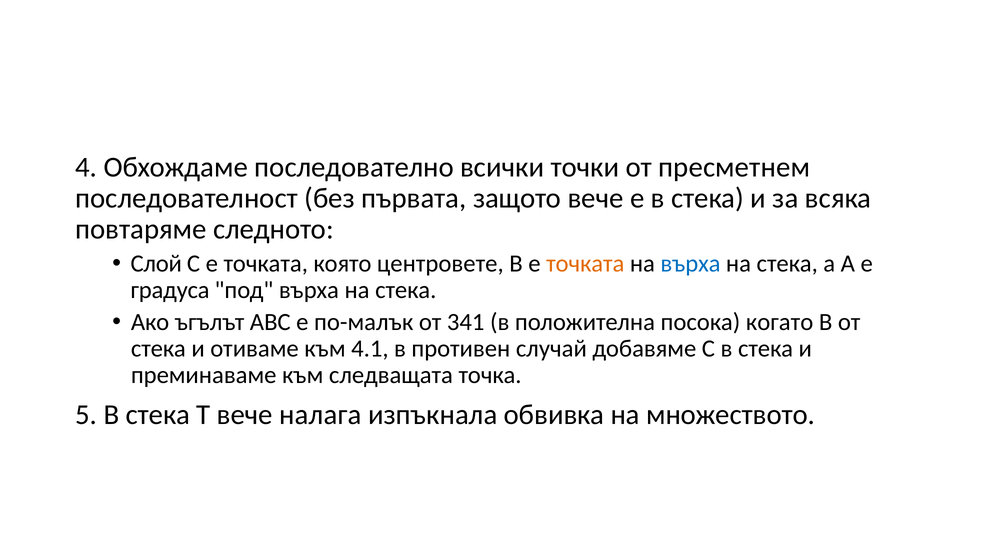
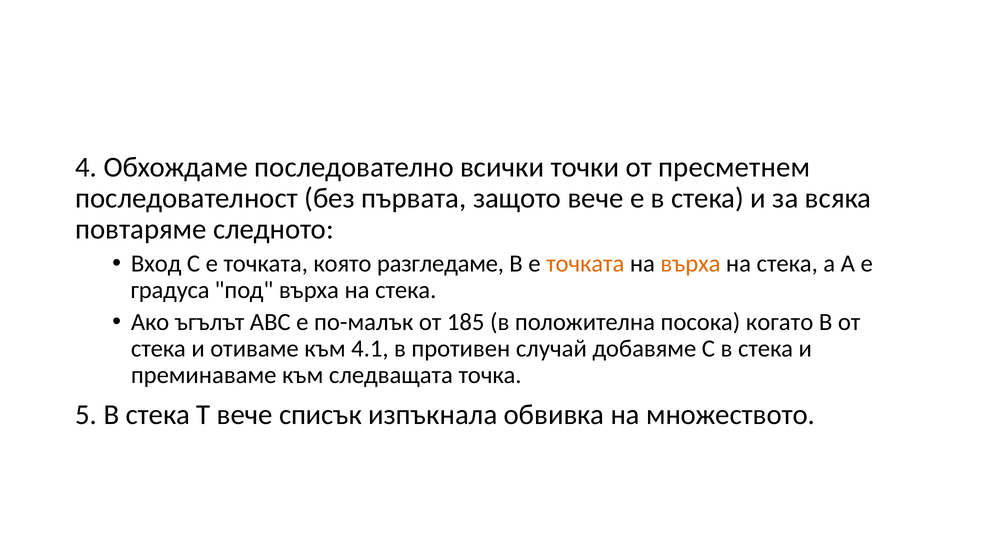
Слой: Слой -> Вход (156, 263)
центровете: центровете -> разгледаме (440, 263)
върха colour: blue -> orange (691, 263)
341: 341 -> 185 (466, 322)
налага: налага -> списък (321, 414)
